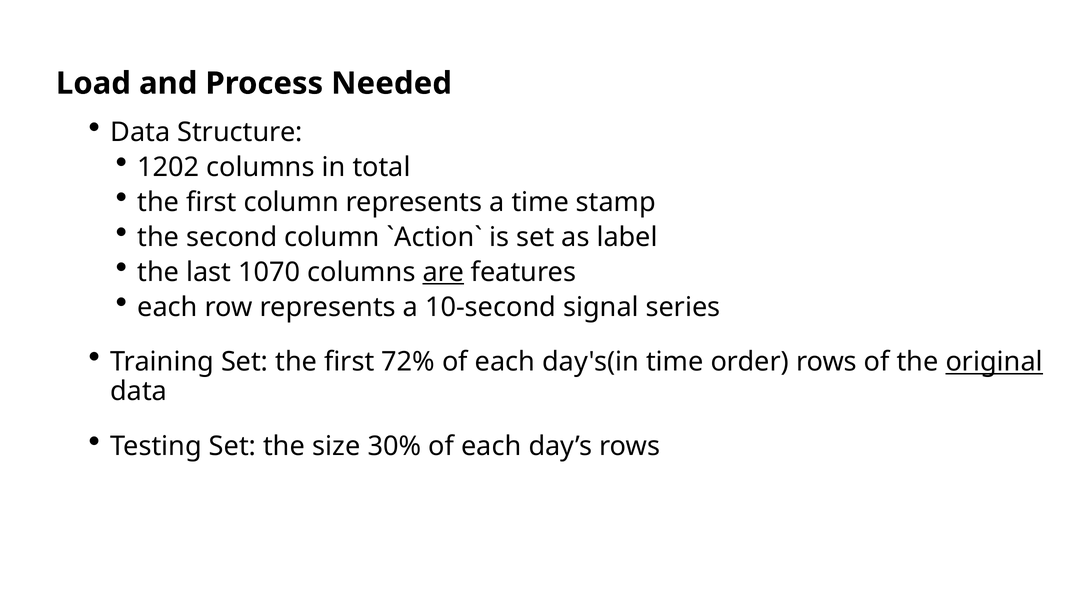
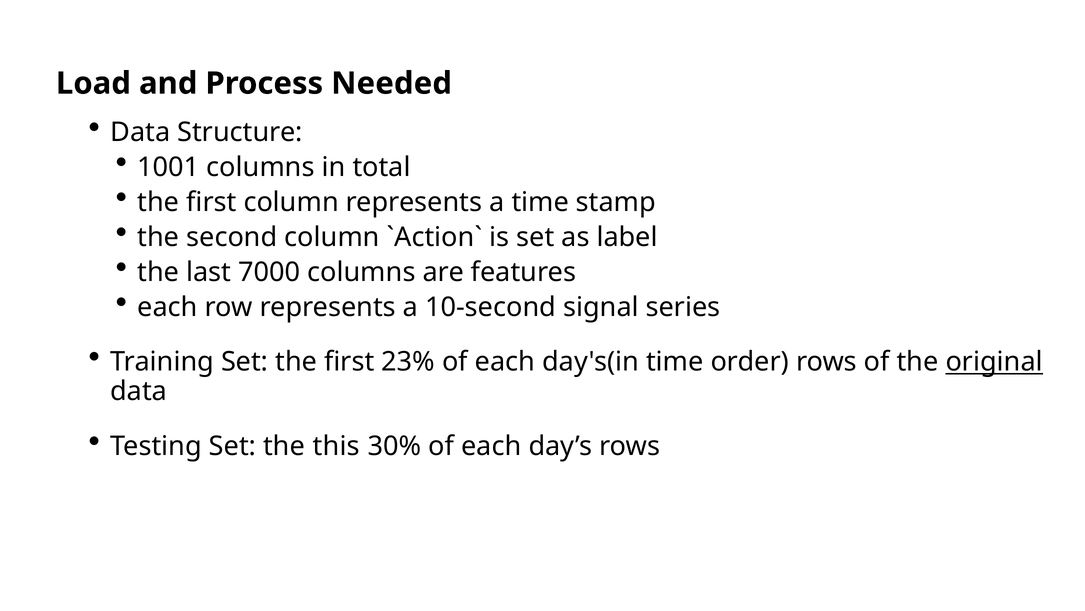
1202: 1202 -> 1001 (168, 167)
1070: 1070 -> 7000 (269, 272)
are underline: present -> none (443, 272)
72%: 72% -> 23% (408, 362)
size: size -> this (336, 446)
